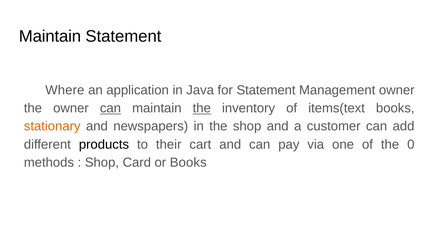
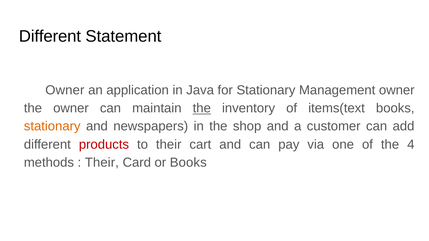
Maintain: Maintain -> Different (50, 36)
Where: Where -> Owner (65, 90)
for Statement: Statement -> Stationary (266, 90)
can underline: present -> none (110, 108)
products colour: black -> red (104, 145)
0: 0 -> 4 (411, 145)
Shop: Shop -> Their (102, 163)
